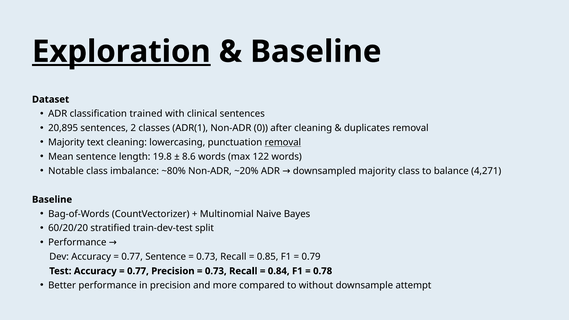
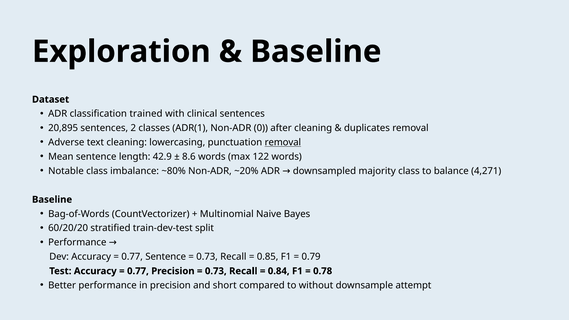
Exploration underline: present -> none (121, 52)
Majority: Majority -> Adverse (66, 142)
19.8: 19.8 -> 42.9 (162, 157)
more: more -> short (225, 285)
